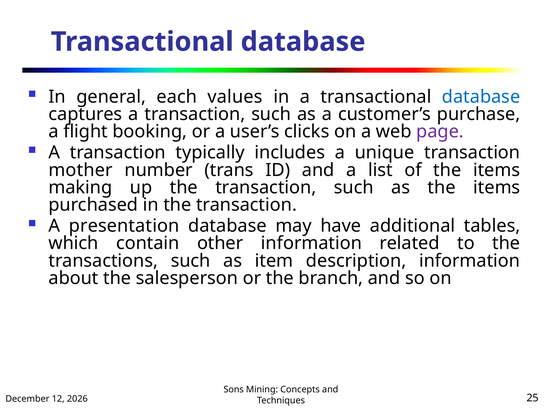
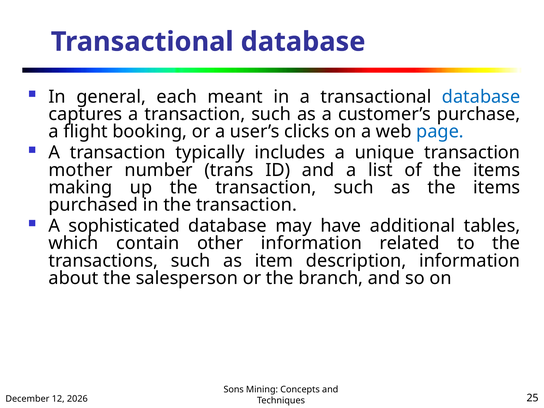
values: values -> meant (235, 97)
page colour: purple -> blue (440, 132)
presentation: presentation -> sophisticated (124, 226)
